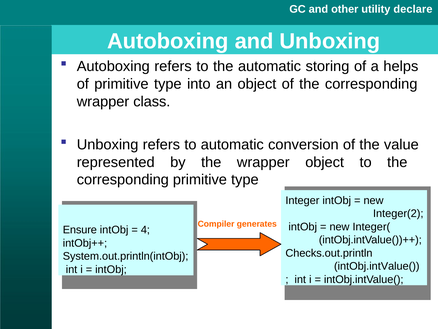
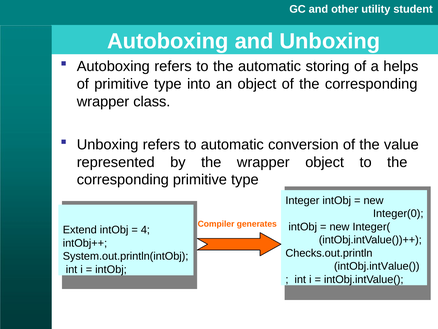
declare: declare -> student (413, 9)
Integer(2: Integer(2 -> Integer(0 (398, 213)
Ensure: Ensure -> Extend (80, 230)
